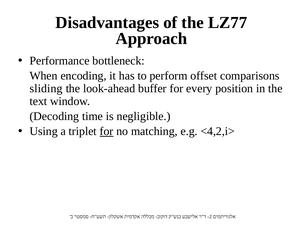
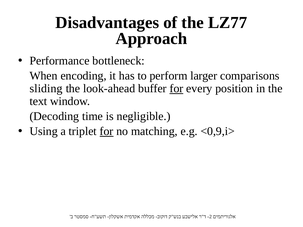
offset: offset -> larger (204, 76)
for underline: none -> present (176, 89)
<4,2,i>: <4,2,i> -> <0,9,i> (218, 131)
